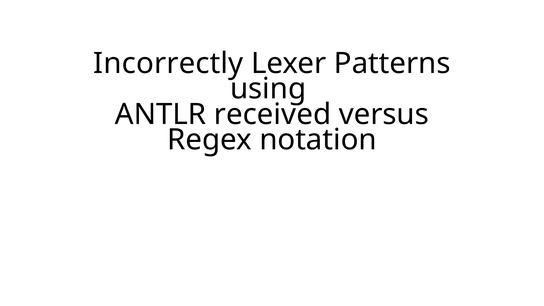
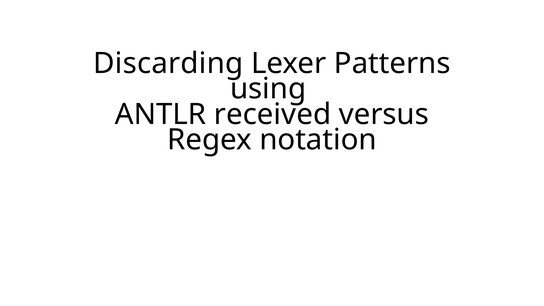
Incorrectly: Incorrectly -> Discarding (168, 63)
